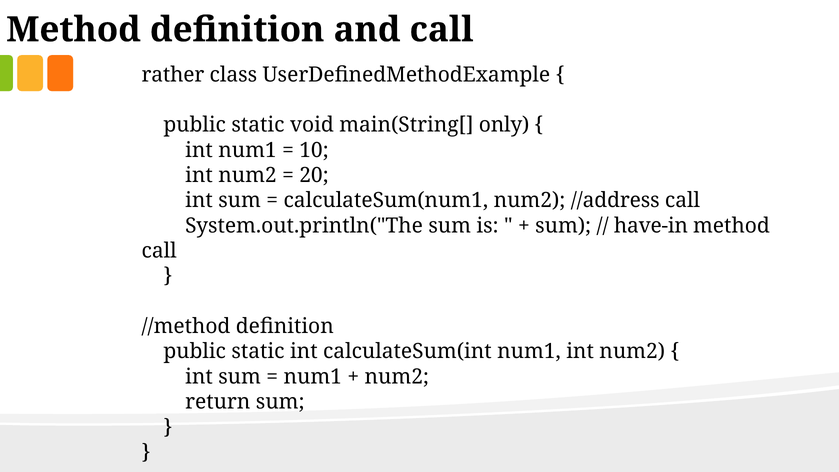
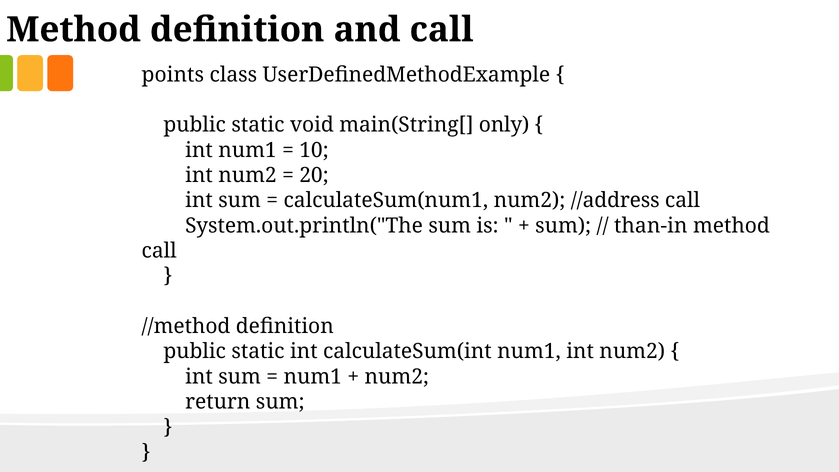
rather: rather -> points (173, 75)
have-in: have-in -> than-in (651, 226)
